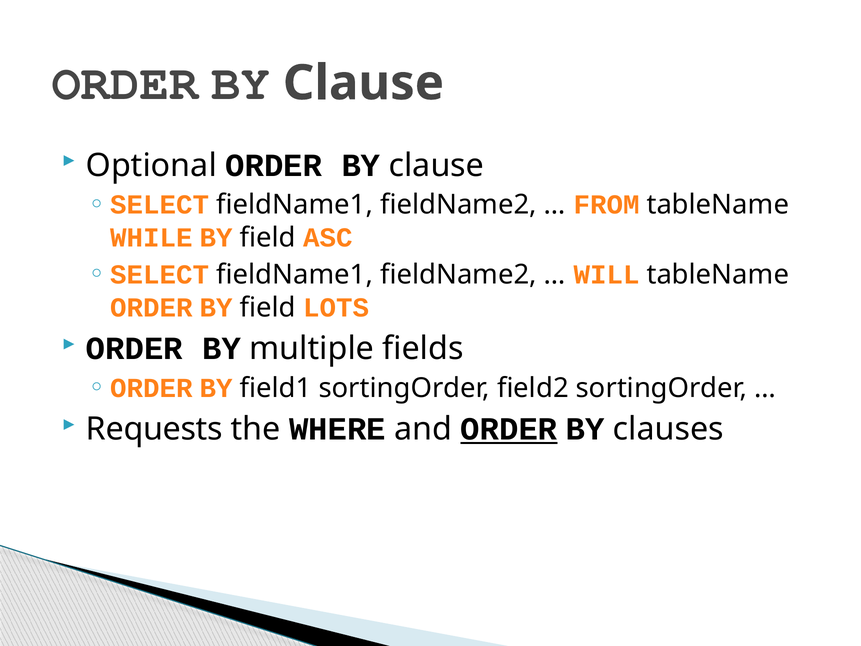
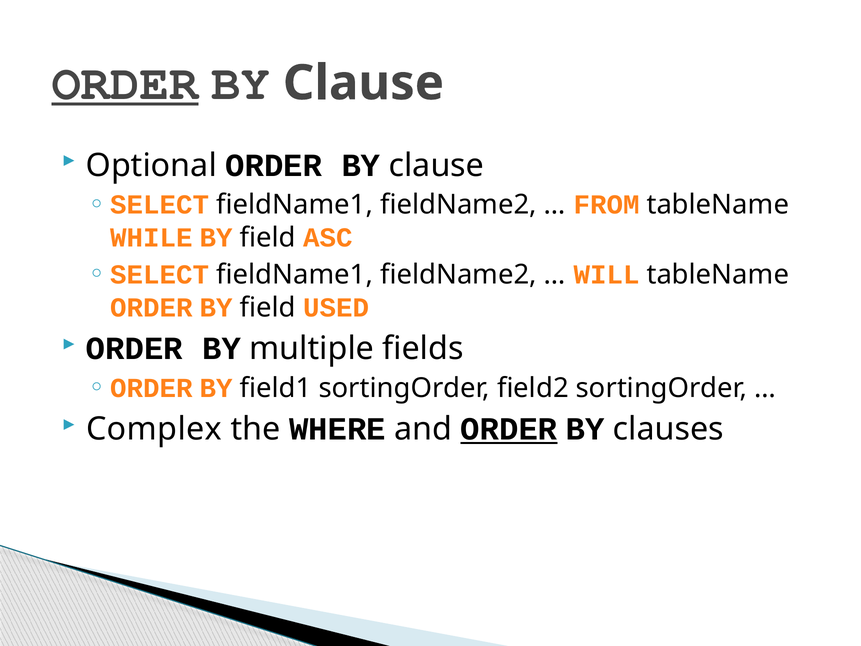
ORDER underline: none -> present (125, 83)
LOTS: LOTS -> USED (336, 308)
Requests: Requests -> Complex (154, 429)
